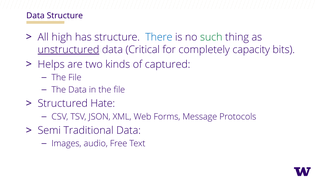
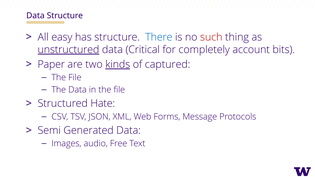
high: high -> easy (62, 37)
such colour: green -> red (211, 37)
capacity: capacity -> account (251, 50)
Helps: Helps -> Paper (51, 64)
kinds underline: none -> present (118, 64)
Traditional: Traditional -> Generated (89, 131)
